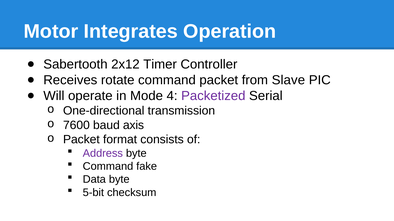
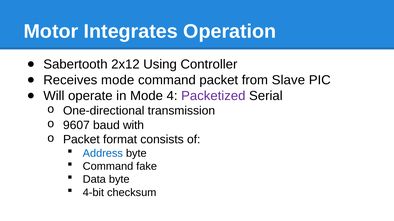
Timer: Timer -> Using (160, 64)
Receives rotate: rotate -> mode (118, 80)
7600: 7600 -> 9607 (76, 125)
axis: axis -> with (133, 125)
Address colour: purple -> blue (103, 154)
5-bit: 5-bit -> 4-bit (93, 193)
